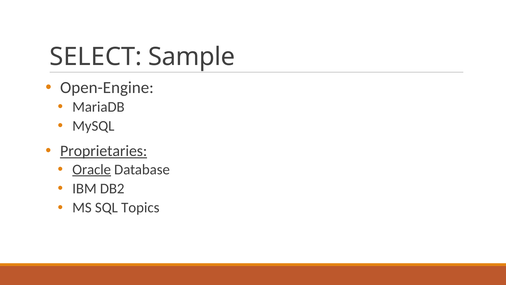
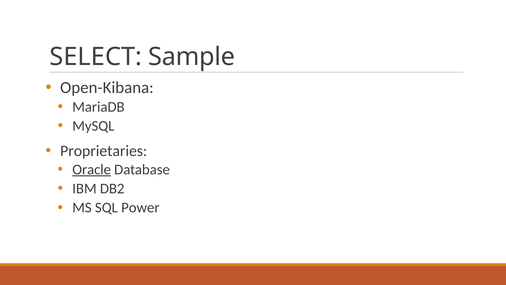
Open-Engine: Open-Engine -> Open-Kibana (107, 88)
Proprietaries underline: present -> none (104, 151)
Topics: Topics -> Power (140, 207)
